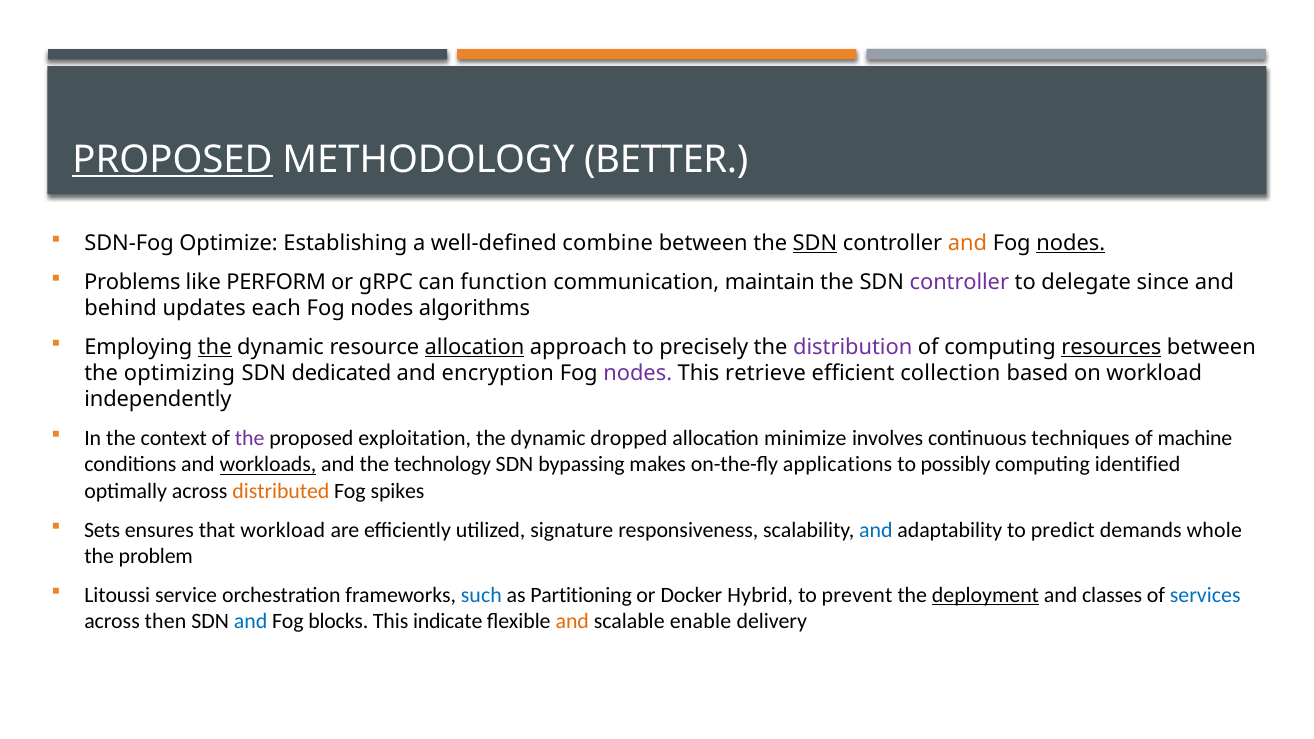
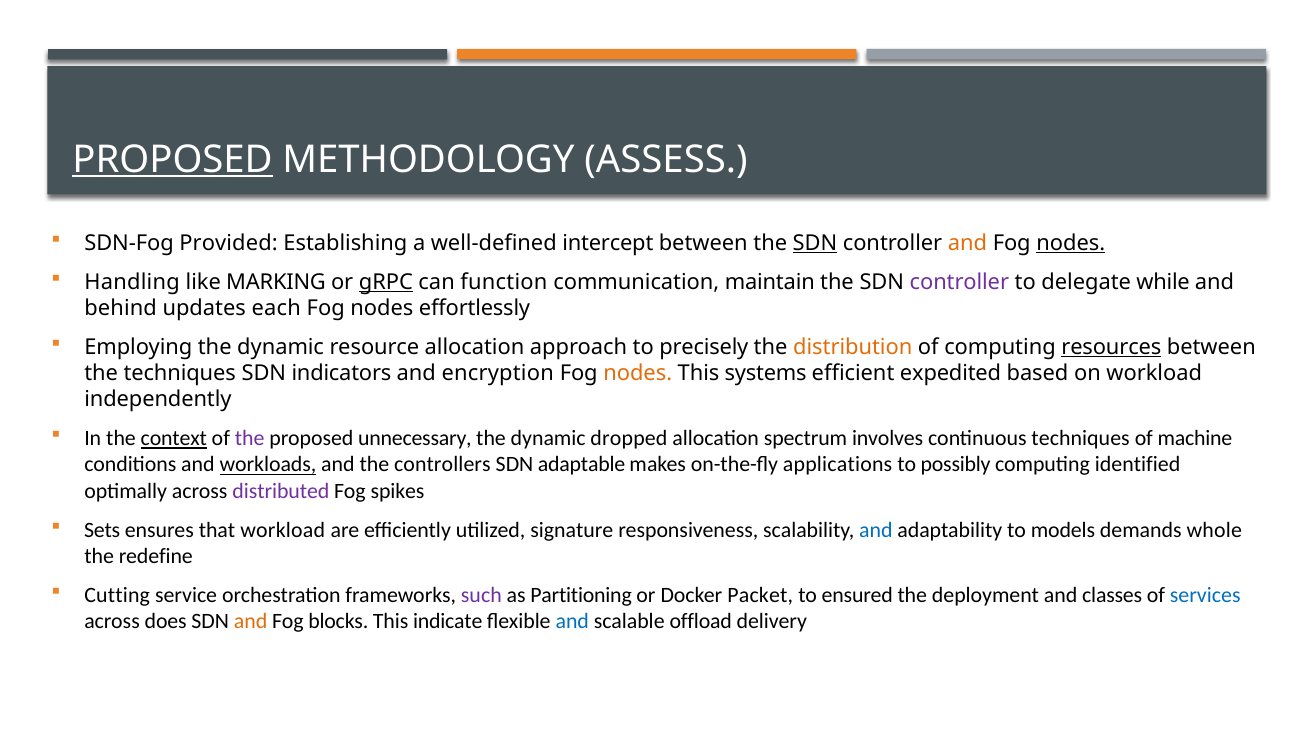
BETTER: BETTER -> ASSESS (666, 160)
Optimize: Optimize -> Provided (229, 243)
combine: combine -> intercept (608, 243)
Problems: Problems -> Handling (132, 282)
PERFORM: PERFORM -> MARKING (276, 282)
gRPC underline: none -> present (386, 282)
since: since -> while (1163, 282)
algorithms: algorithms -> effortlessly (475, 308)
the underline: present -> none (215, 347)
allocation underline: present -> none (475, 347)
distribution colour: purple -> orange (853, 347)
the optimizing: optimizing -> techniques (180, 373)
dedicated: dedicated -> indicators (341, 373)
nodes colour: purple -> orange (638, 373)
retrieve: retrieve -> systems (766, 373)
collection: collection -> expedited (951, 373)
context underline: none -> present (174, 439)
exploitation: exploitation -> unnecessary (415, 439)
minimize: minimize -> spectrum (806, 439)
technology: technology -> controllers (442, 465)
bypassing: bypassing -> adaptable (582, 465)
distributed colour: orange -> purple (281, 491)
predict: predict -> models (1063, 530)
problem: problem -> redefine (156, 556)
Litoussi: Litoussi -> Cutting (117, 595)
such colour: blue -> purple (481, 595)
Hybrid: Hybrid -> Packet (760, 595)
prevent: prevent -> ensured (857, 595)
deployment underline: present -> none (986, 595)
then: then -> does (166, 621)
and colour: blue -> orange (251, 621)
and colour: orange -> blue (572, 621)
enable: enable -> offload (701, 621)
